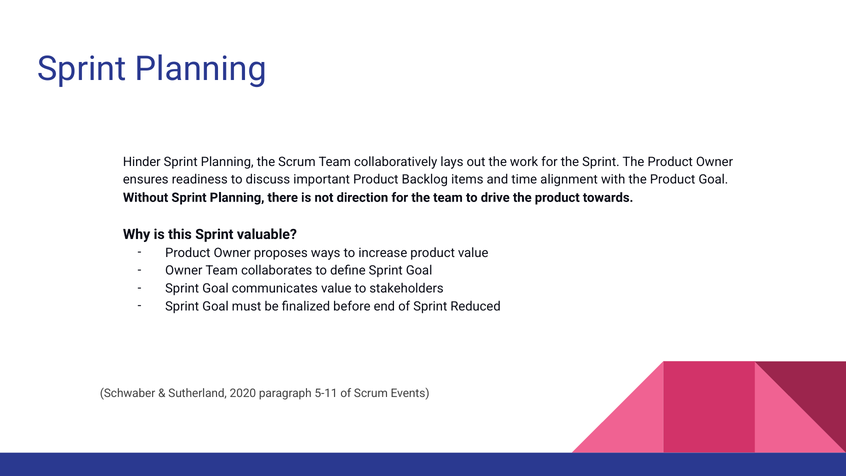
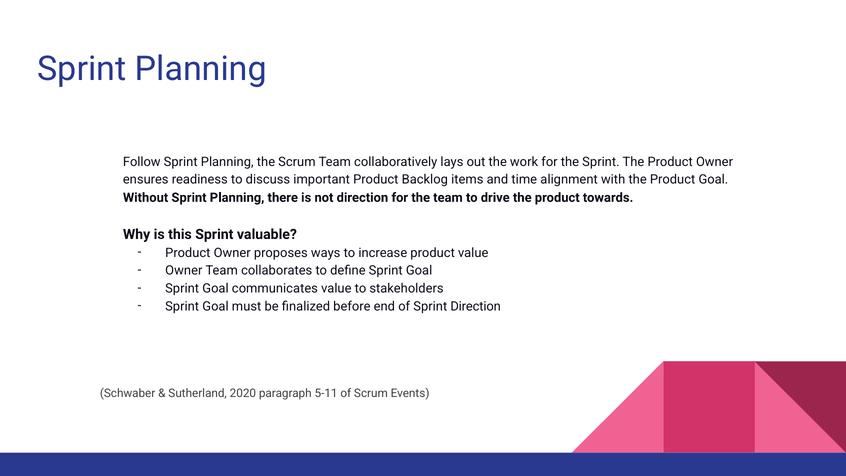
Hinder: Hinder -> Follow (142, 162)
Sprint Reduced: Reduced -> Direction (476, 306)
